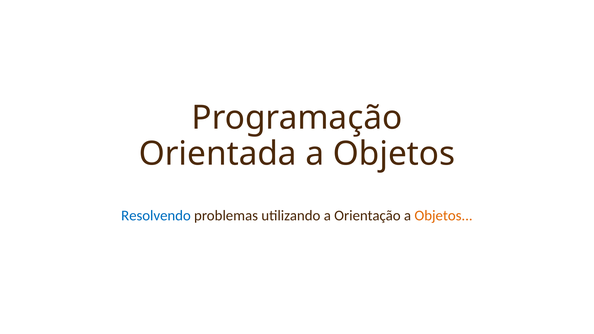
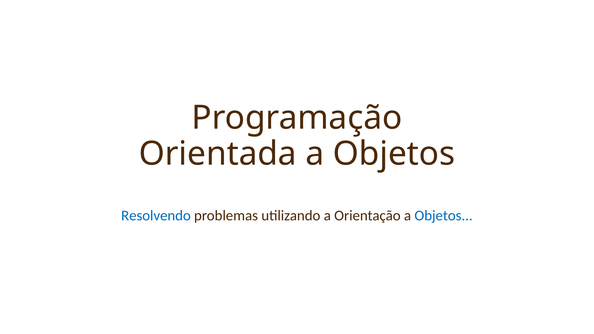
Objetos colour: orange -> blue (444, 216)
